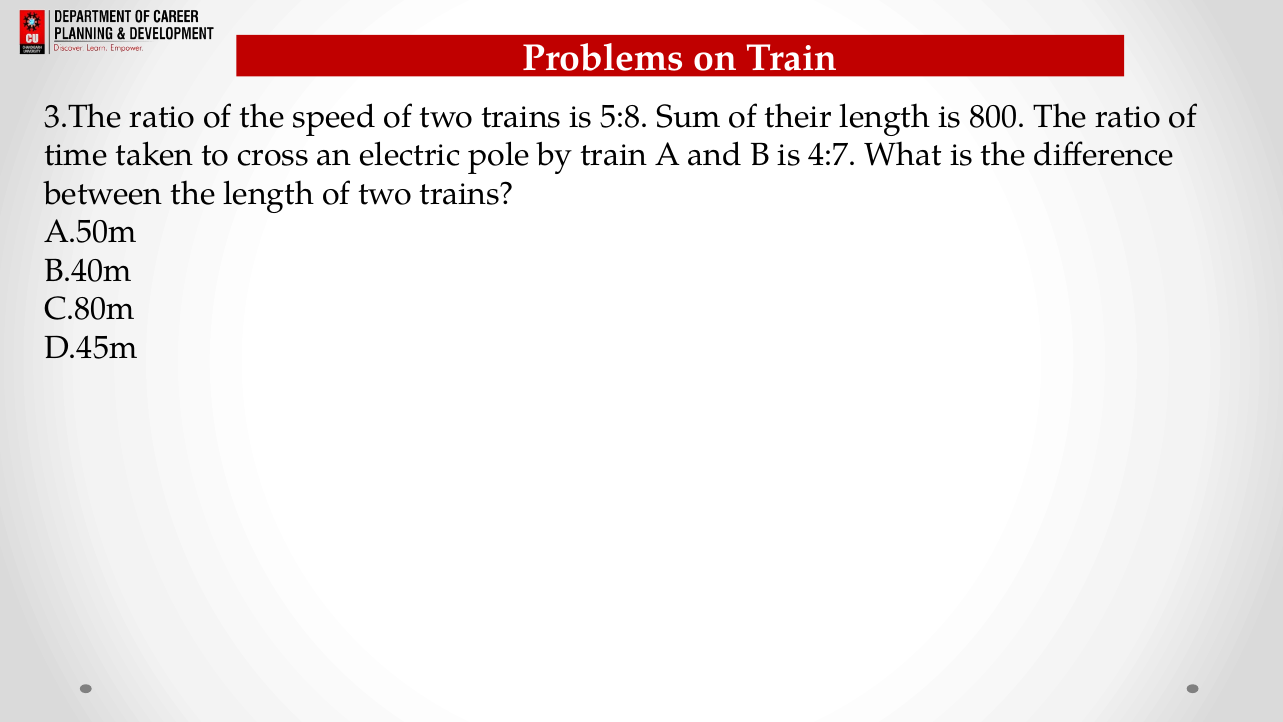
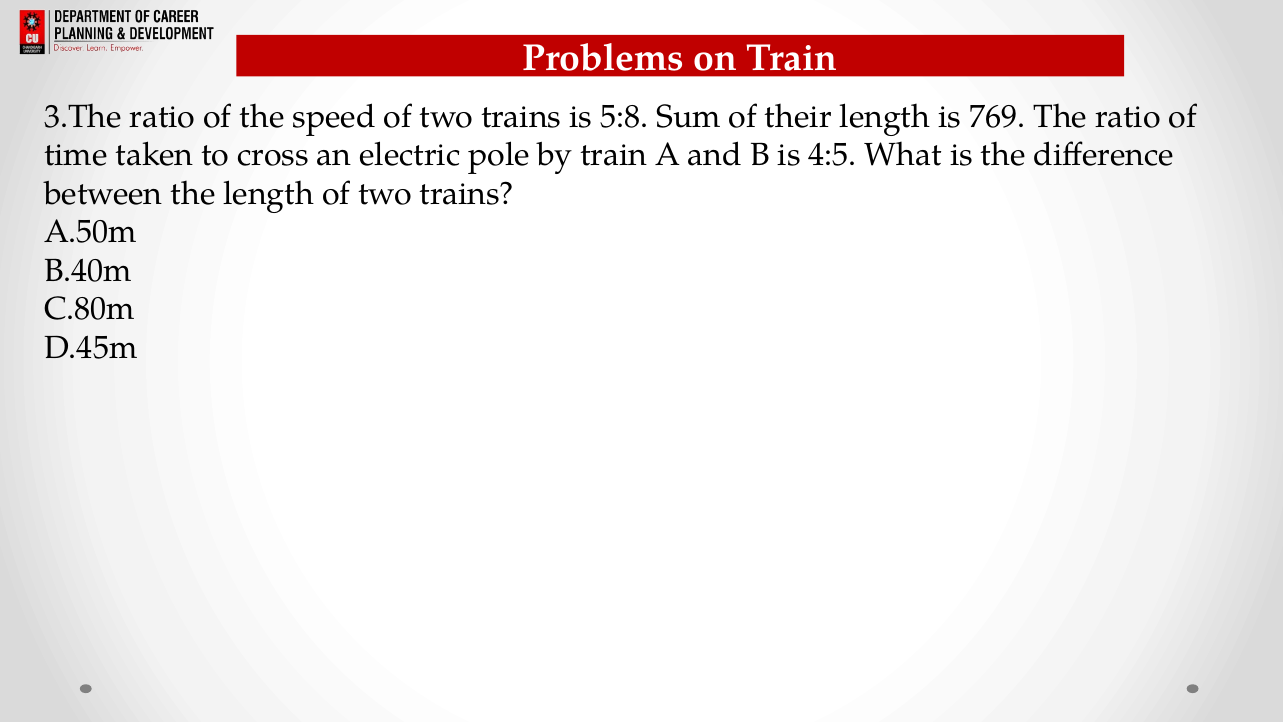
800: 800 -> 769 (997, 117)
4:7: 4:7 -> 4:5 (833, 155)
